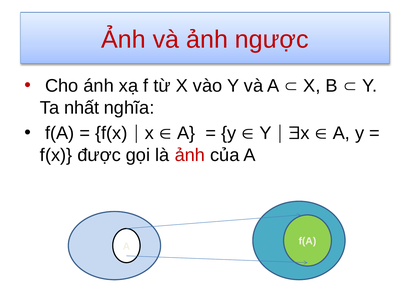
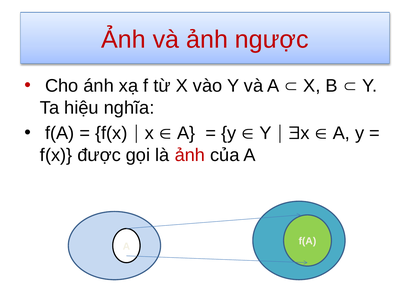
nhất: nhất -> hiệu (82, 108)
